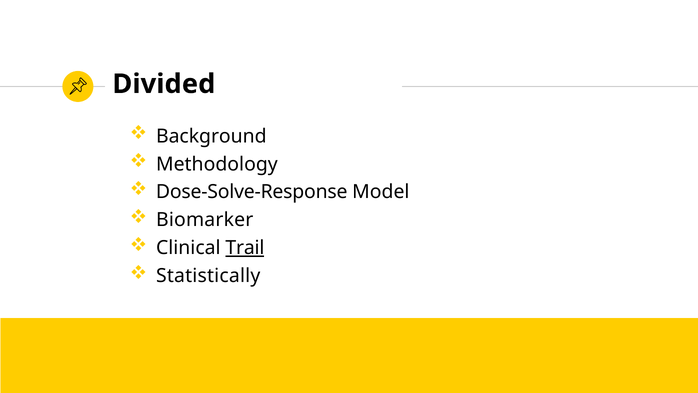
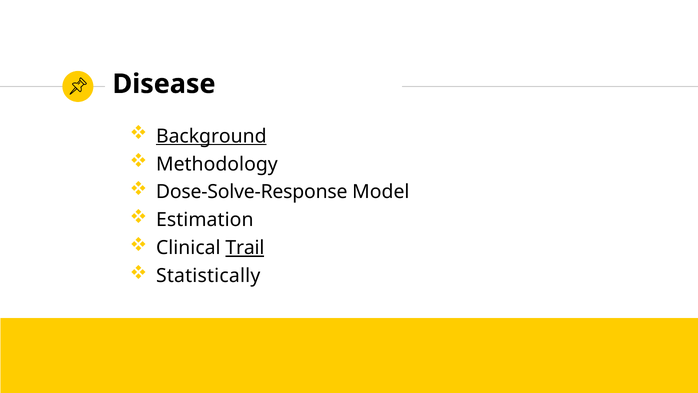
Divided: Divided -> Disease (164, 84)
Background underline: none -> present (211, 136)
Biomarker: Biomarker -> Estimation (205, 220)
